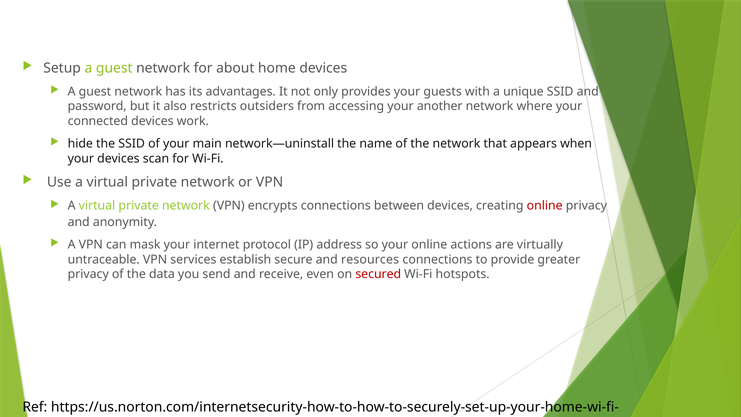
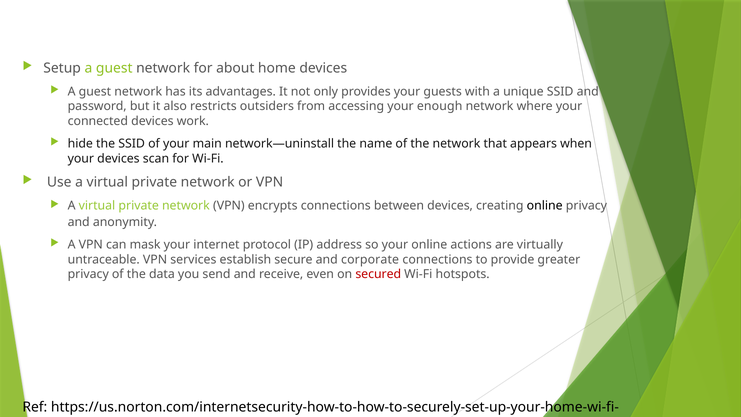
another: another -> enough (440, 106)
online colour: red -> black (545, 205)
resources: resources -> corporate (370, 259)
